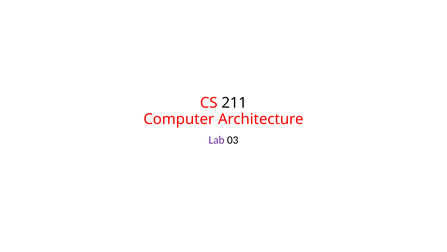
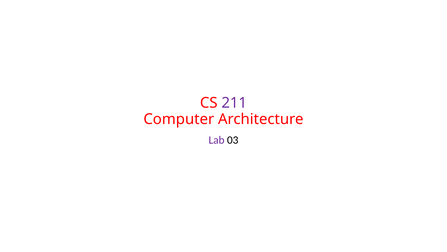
211 colour: black -> purple (234, 103)
